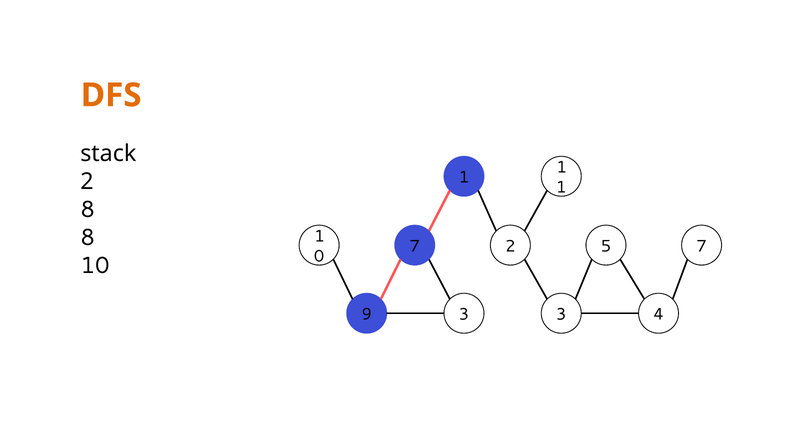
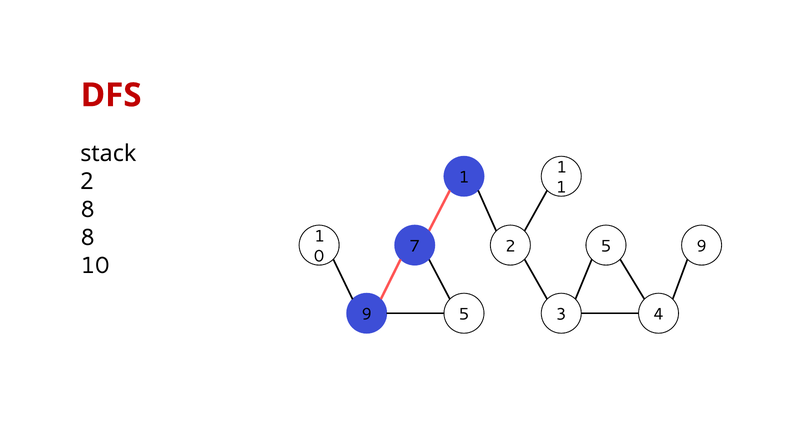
DFS colour: orange -> red (111, 95)
5 7: 7 -> 9 (702, 246)
9 3: 3 -> 5 (464, 315)
